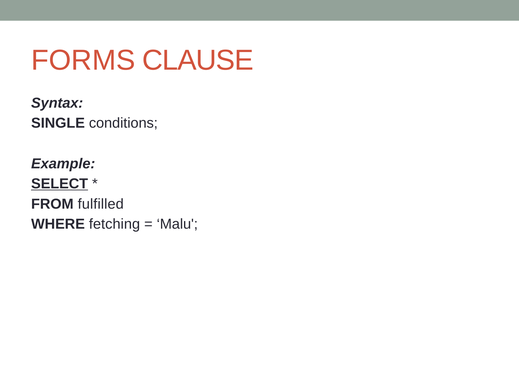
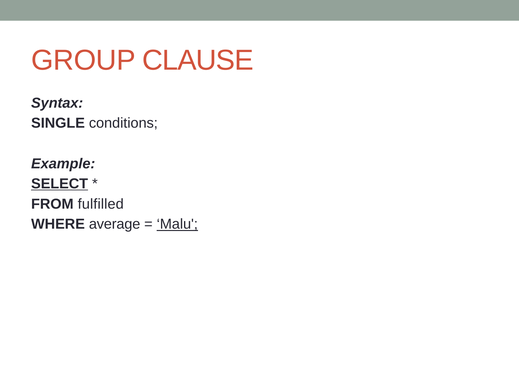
FORMS: FORMS -> GROUP (83, 60)
fetching: fetching -> average (115, 224)
Malu underline: none -> present (177, 224)
